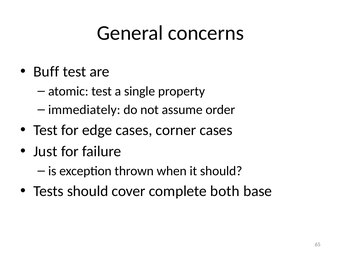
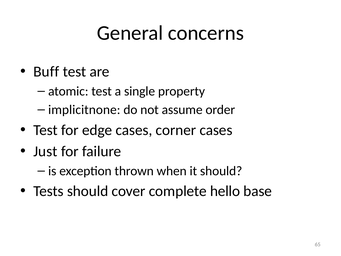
immediately: immediately -> implicitnone (84, 110)
both: both -> hello (225, 191)
